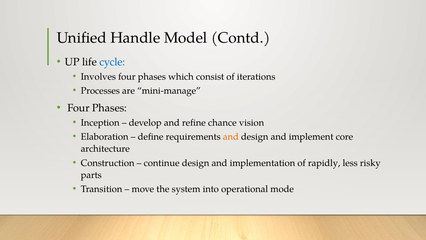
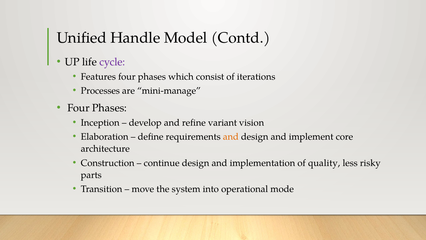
cycle colour: blue -> purple (112, 62)
Involves: Involves -> Features (98, 77)
chance: chance -> variant (222, 122)
rapidly: rapidly -> quality (324, 163)
